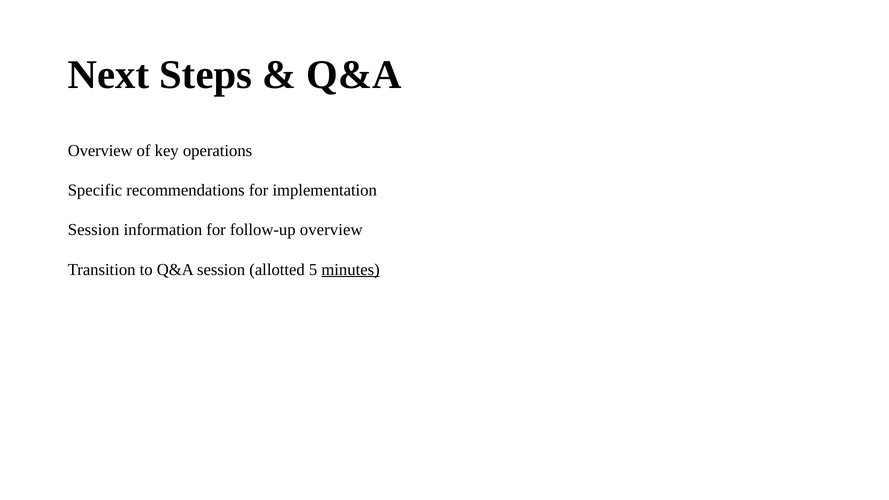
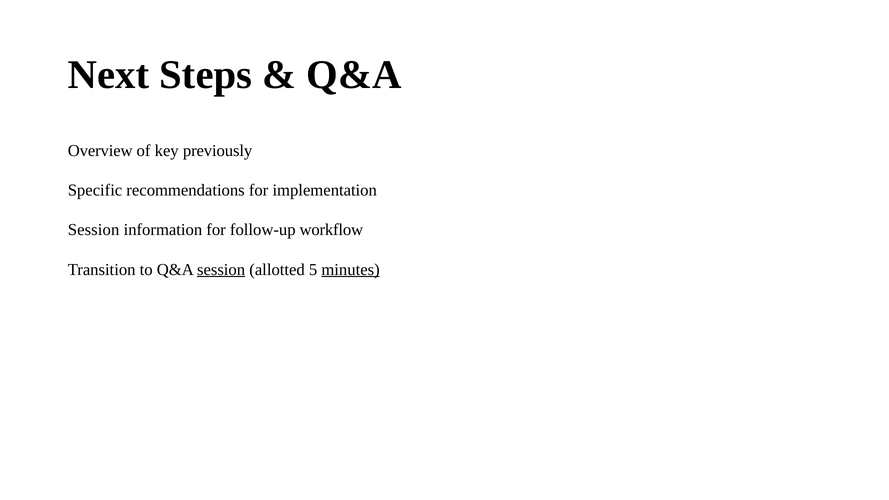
operations: operations -> previously (218, 151)
follow-up overview: overview -> workflow (331, 230)
session underline: none -> present (221, 270)
